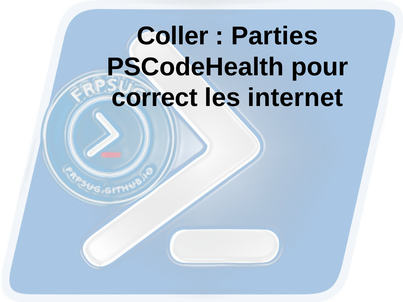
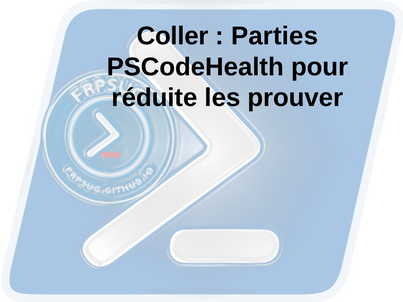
correct: correct -> réduite (155, 98)
internet: internet -> prouver (295, 98)
